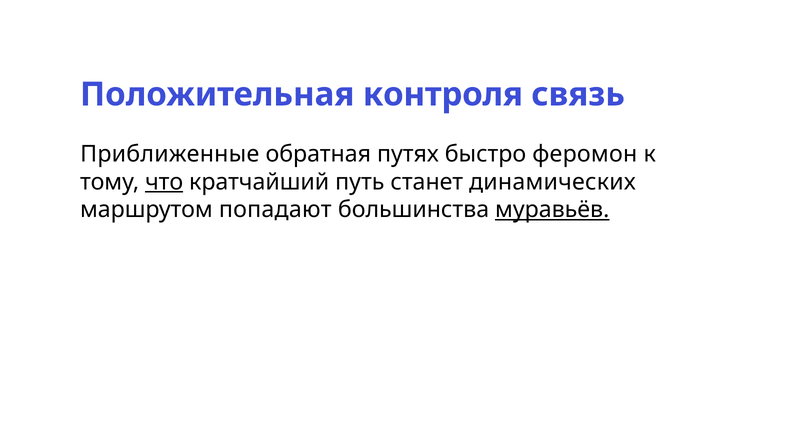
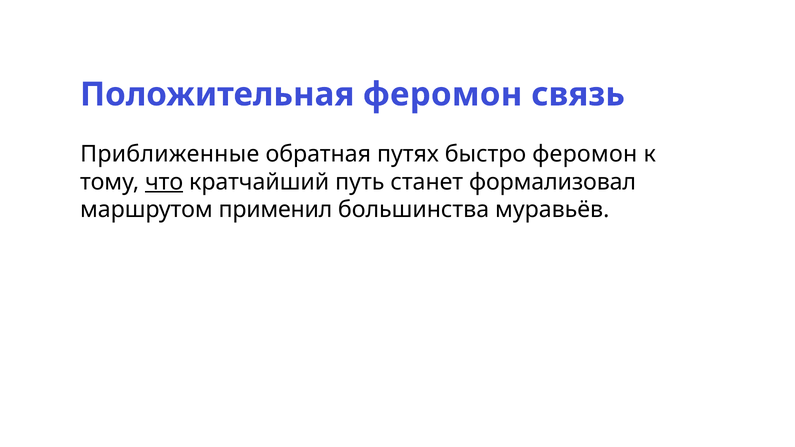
Положительная контроля: контроля -> феромон (443, 94)
динамических: динамических -> формализовал (553, 182)
попадают: попадают -> применил (275, 210)
муравьёв underline: present -> none (552, 210)
